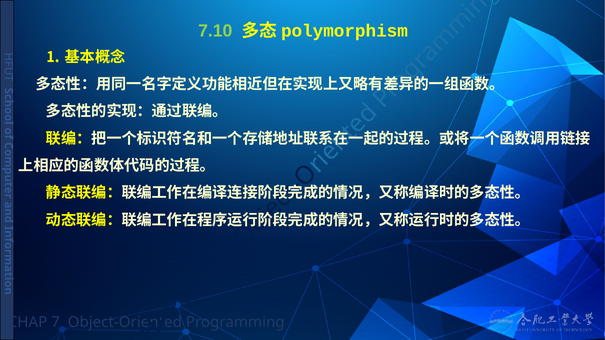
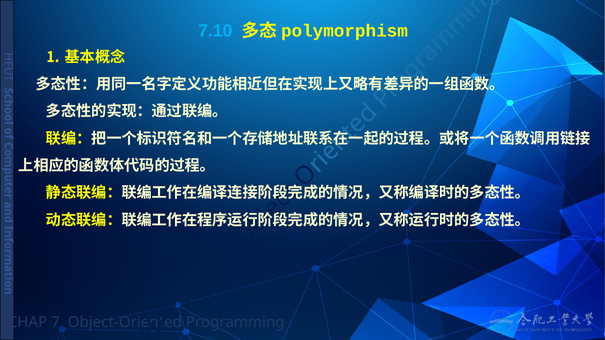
7.10 colour: light green -> light blue (215, 31)
